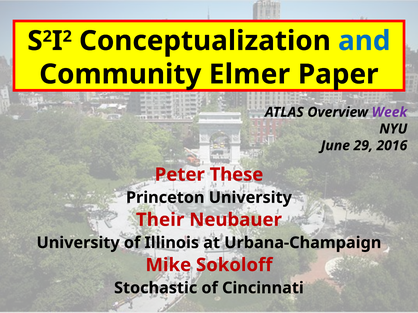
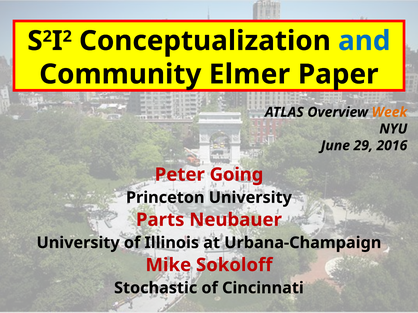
Week colour: purple -> orange (389, 112)
These: These -> Going (236, 175)
Their: Their -> Parts (160, 220)
